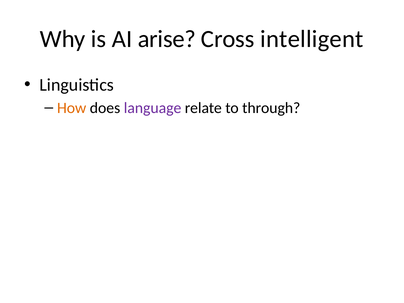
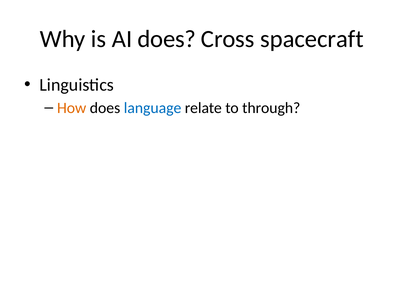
AI arise: arise -> does (167, 39)
intelligent: intelligent -> spacecraft (312, 39)
language colour: purple -> blue (153, 108)
